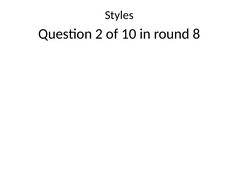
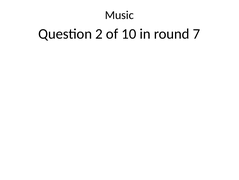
Styles: Styles -> Music (119, 15)
8: 8 -> 7 (196, 34)
